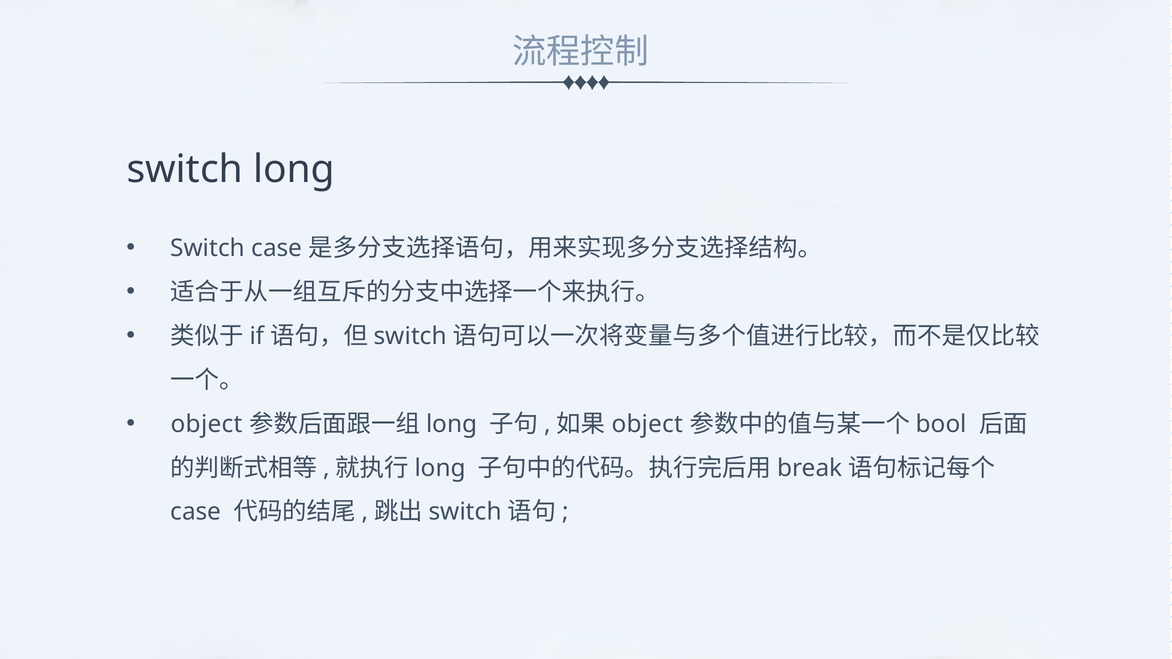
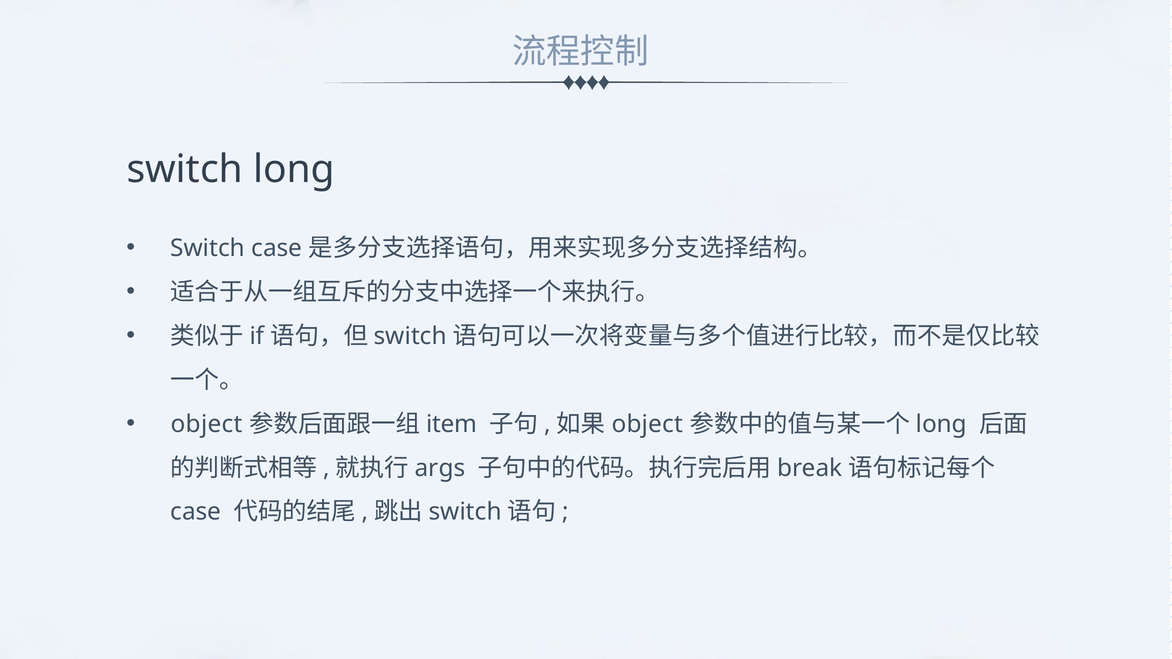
long: long -> item (452, 424)
bool: bool -> long (941, 424)
long: long -> args (440, 468)
